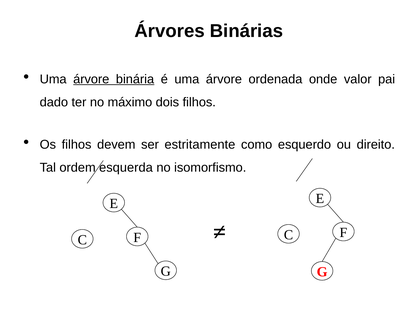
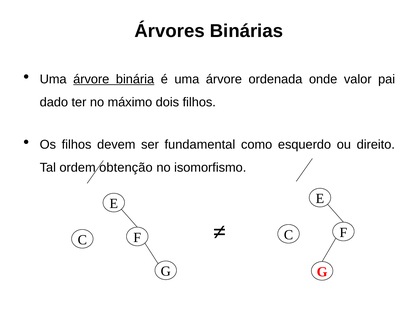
estritamente: estritamente -> fundamental (200, 144)
esquerda: esquerda -> obtenção (126, 167)
